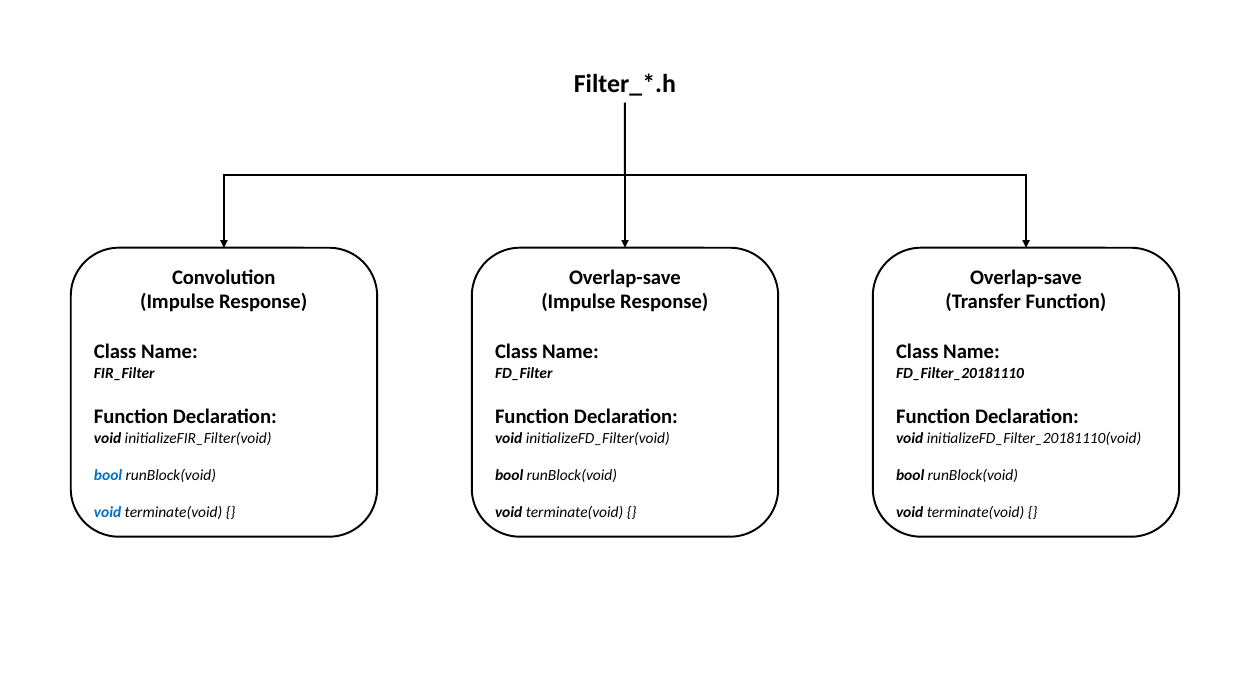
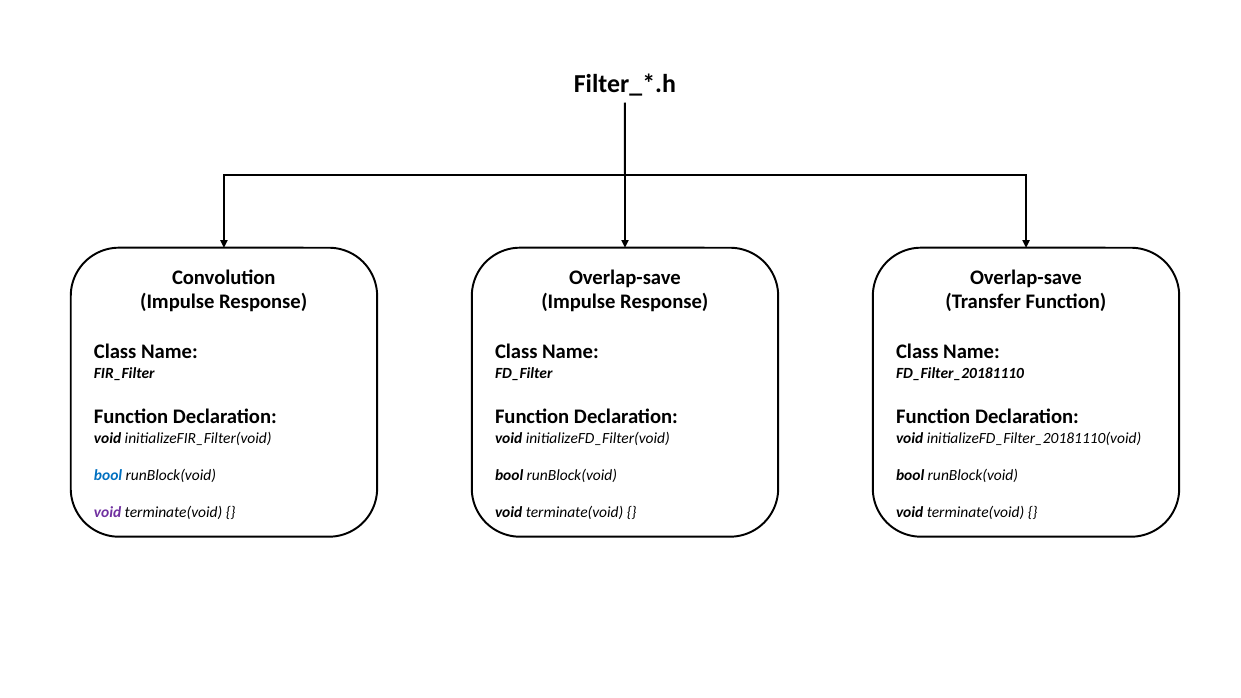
void colour: blue -> purple (108, 513)
